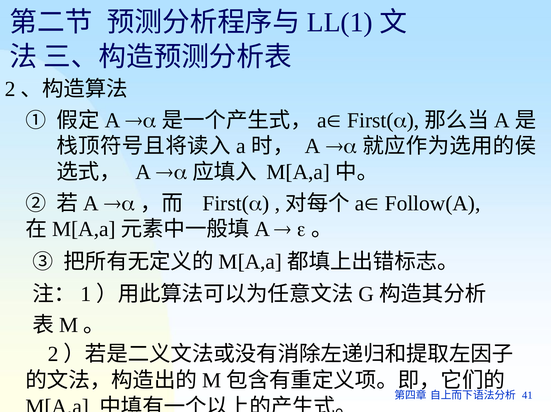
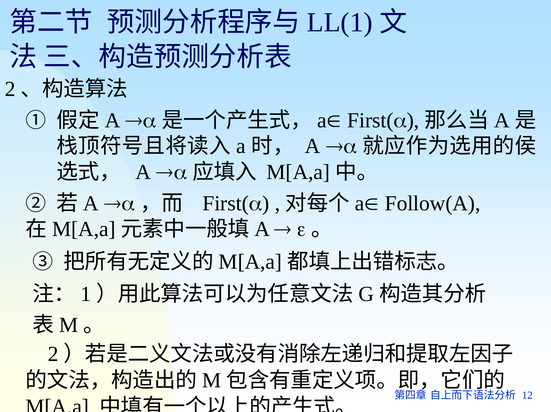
41: 41 -> 12 (527, 395)
